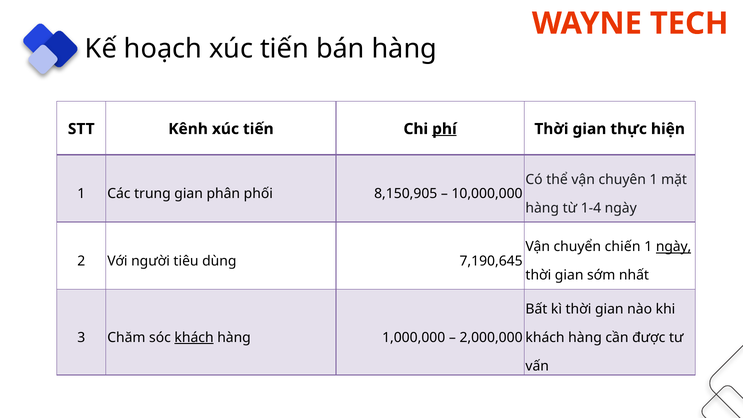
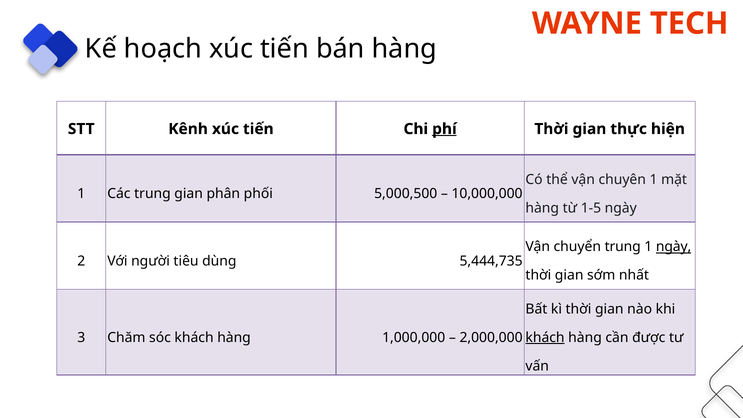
8,150,905: 8,150,905 -> 5,000,500 (406, 194)
1-4: 1-4 -> 1-5 (591, 208)
chuyển chiến: chiến -> trung (623, 247)
7,190,645: 7,190,645 -> 5,444,735 (491, 261)
khách underline: present -> none (194, 338)
khách underline: none -> present (545, 338)
